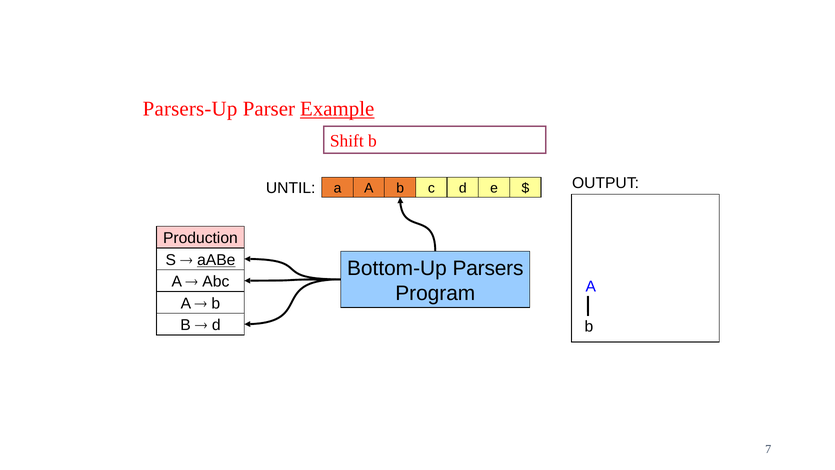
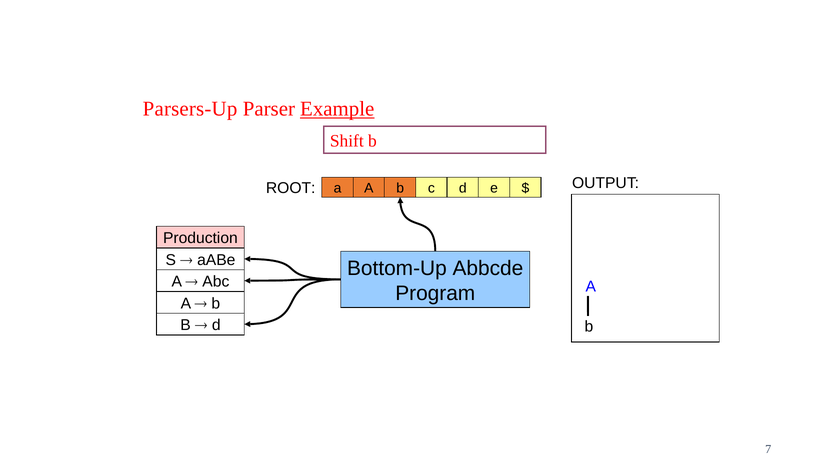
UNTIL: UNTIL -> ROOT (291, 188)
aABe underline: present -> none (216, 260)
Parsers: Parsers -> Abbcde (488, 268)
